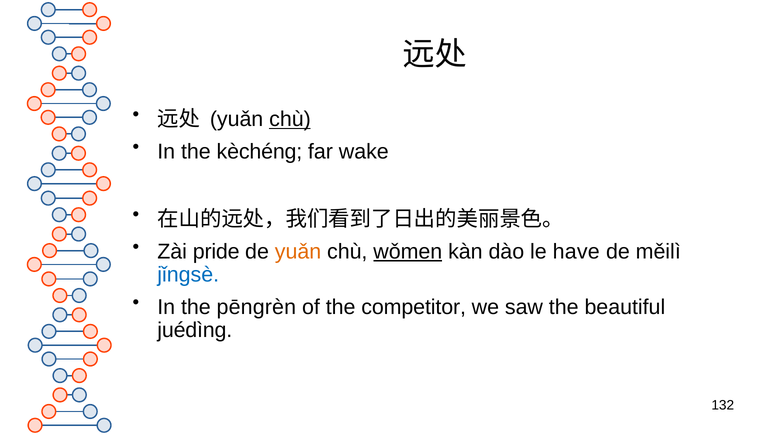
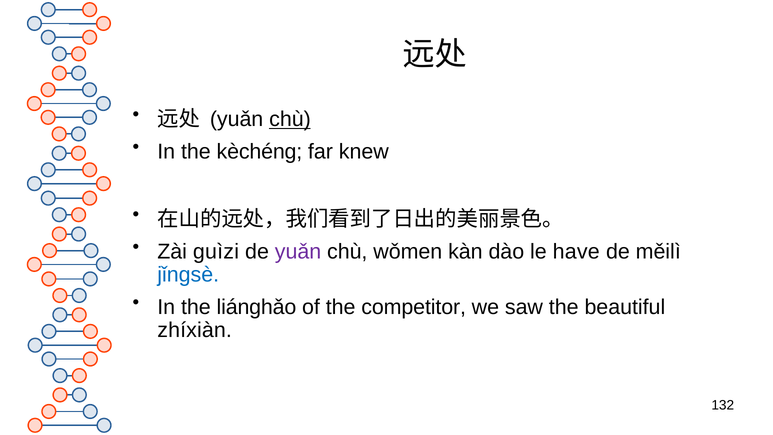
wake: wake -> knew (364, 152)
pride: pride -> guìzi (216, 251)
yuǎn colour: orange -> purple (298, 251)
wǒmen underline: present -> none (408, 251)
pēngrèn: pēngrèn -> liánghǎo (256, 307)
juédìng: juédìng -> zhíxiàn (195, 330)
